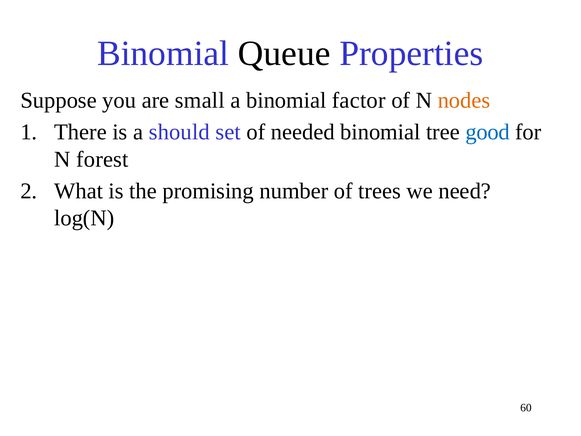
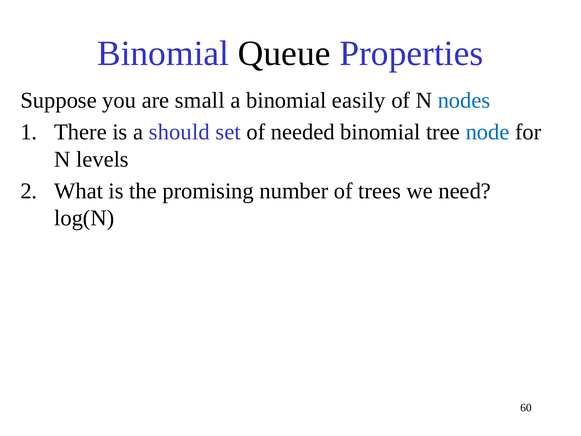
factor: factor -> easily (359, 100)
nodes colour: orange -> blue (464, 100)
good: good -> node (488, 132)
forest: forest -> levels (102, 159)
